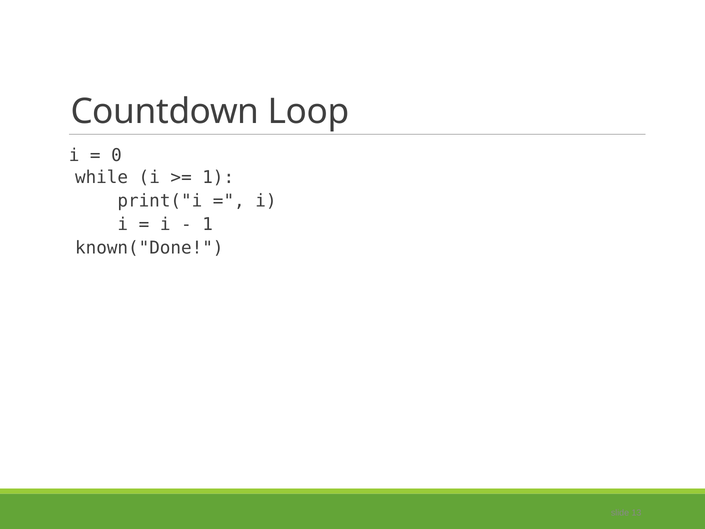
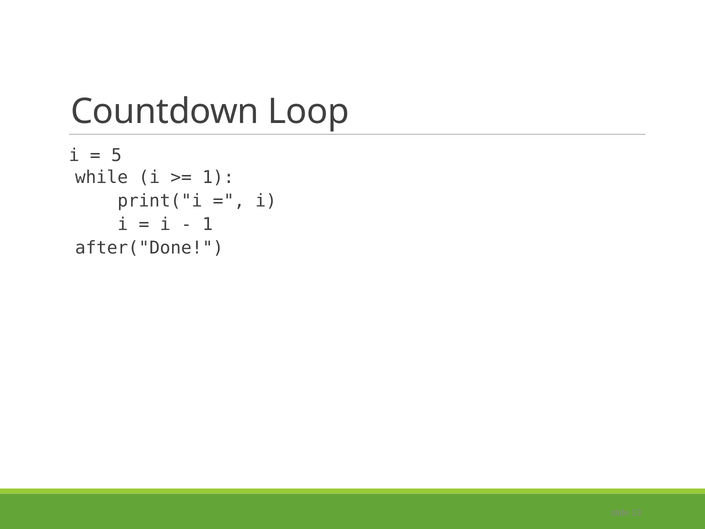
0: 0 -> 5 (116, 155)
known("Done: known("Done -> after("Done (149, 248)
